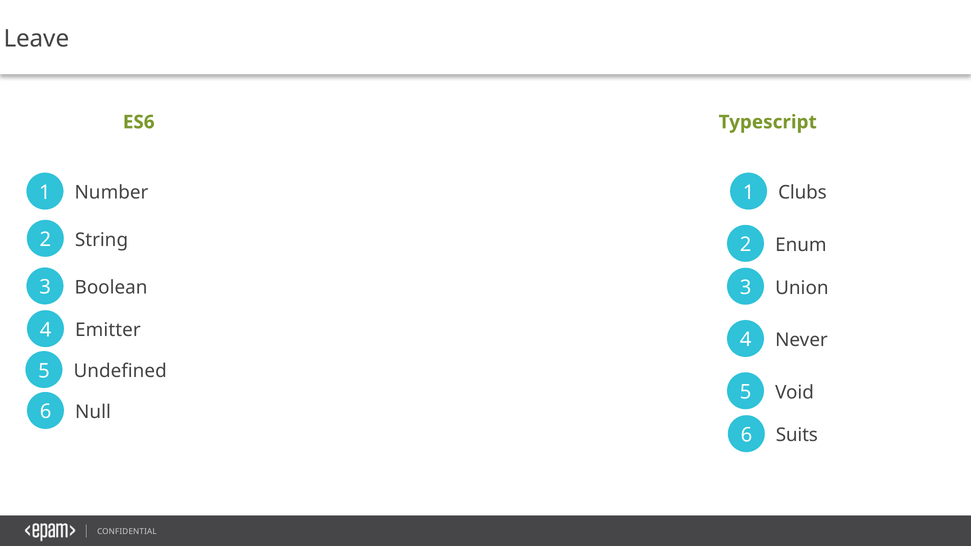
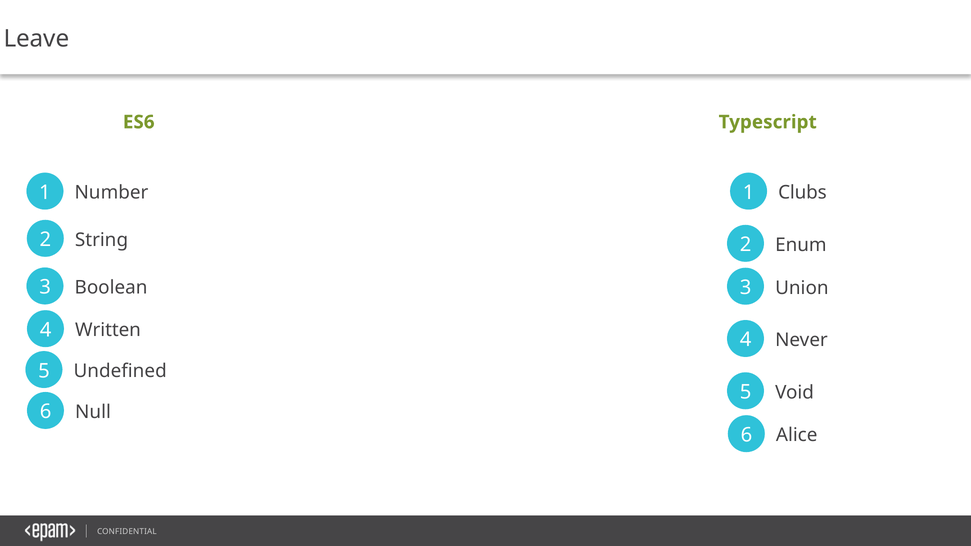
Emitter: Emitter -> Written (108, 330)
Suits: Suits -> Alice (797, 435)
